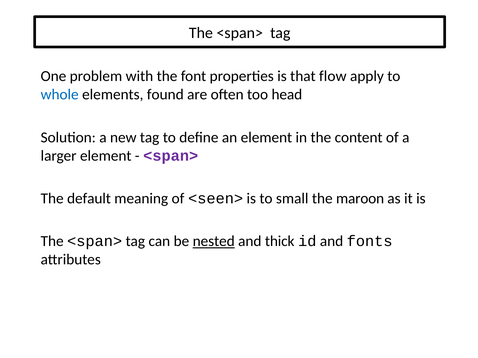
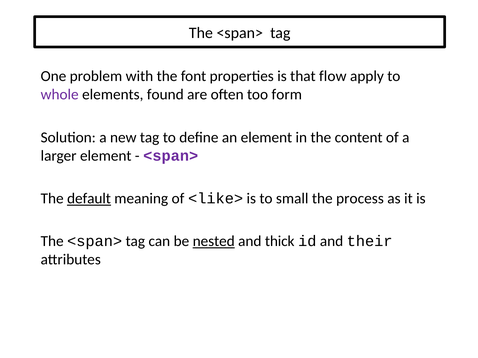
whole colour: blue -> purple (60, 95)
head: head -> form (287, 95)
default underline: none -> present (89, 199)
<seen>: <seen> -> <like> (216, 199)
maroon: maroon -> process (360, 199)
fonts: fonts -> their (370, 242)
